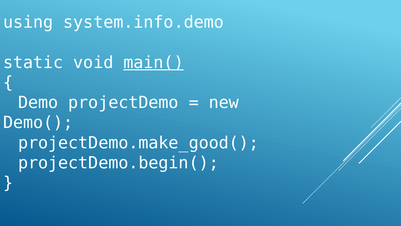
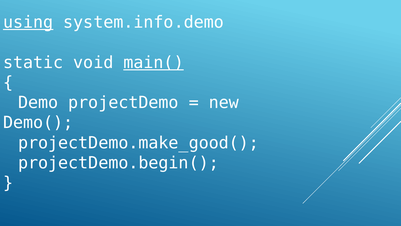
using underline: none -> present (28, 22)
